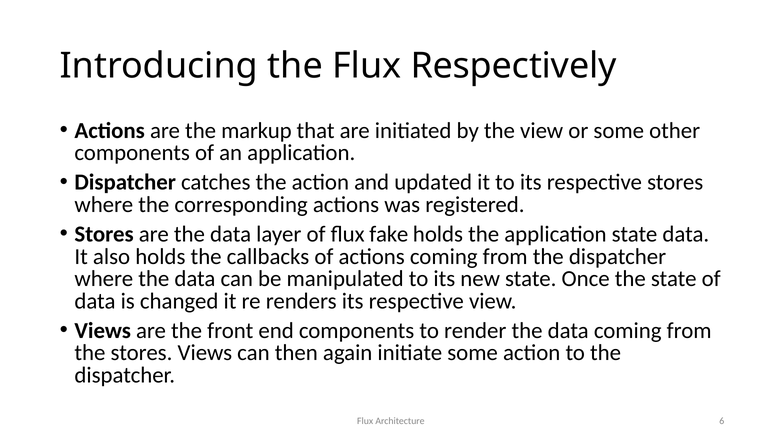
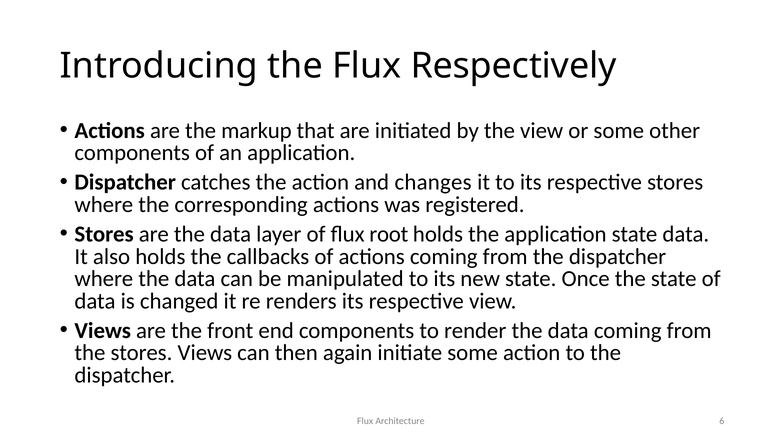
updated: updated -> changes (433, 182)
fake: fake -> root (389, 234)
